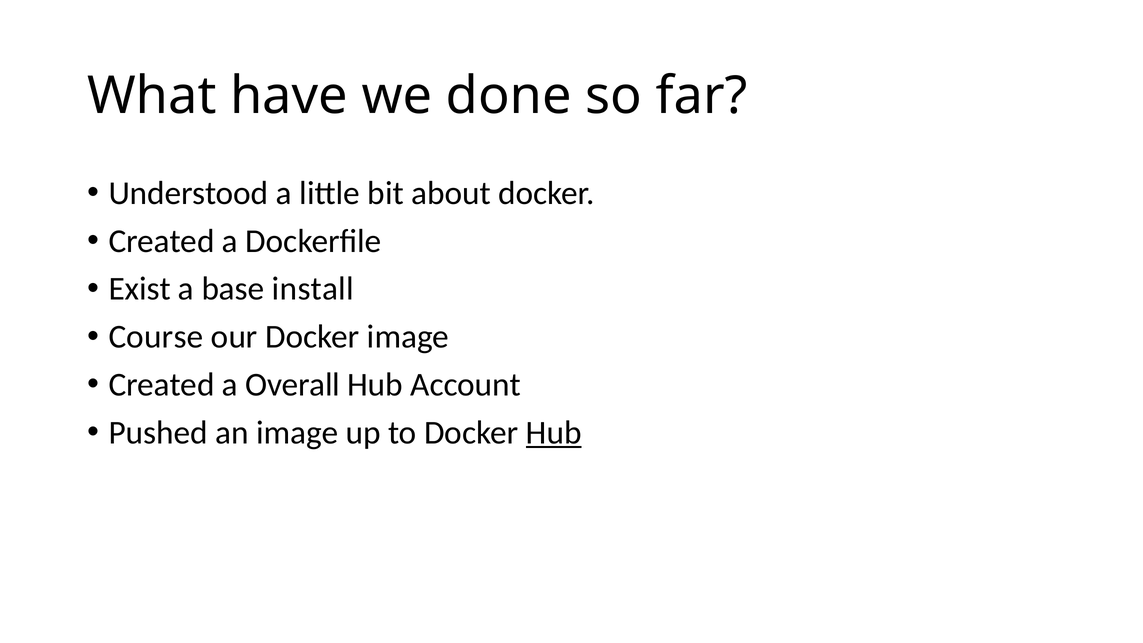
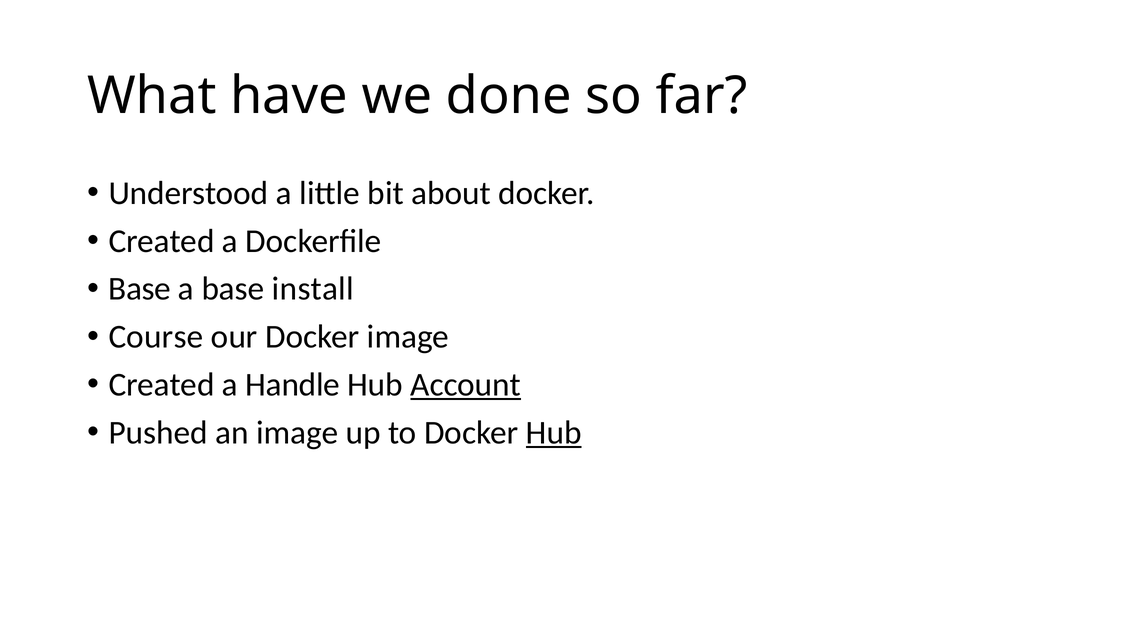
Exist: Exist -> Base (140, 289)
Overall: Overall -> Handle (293, 385)
Account underline: none -> present (466, 385)
